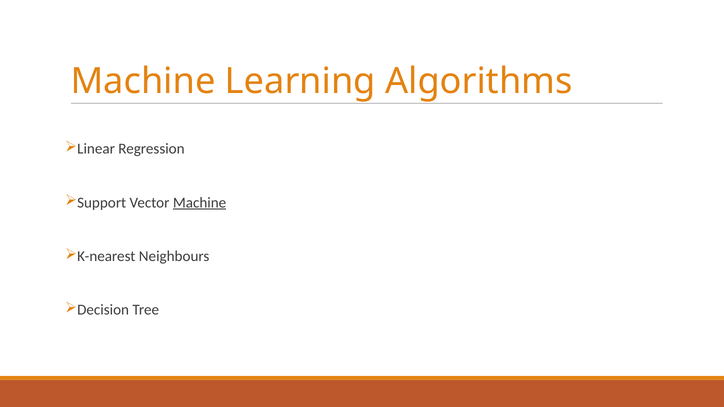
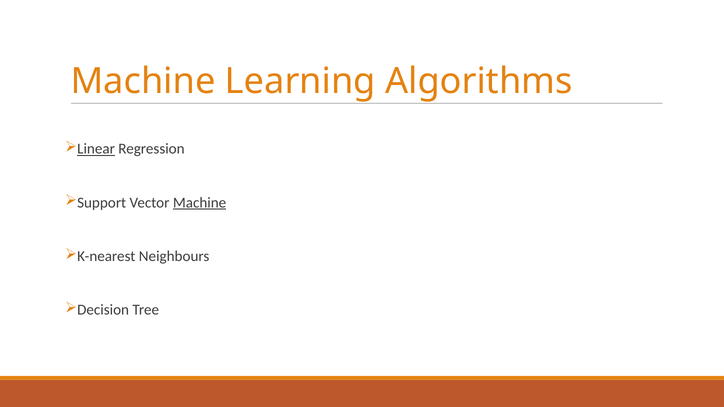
Linear underline: none -> present (96, 149)
